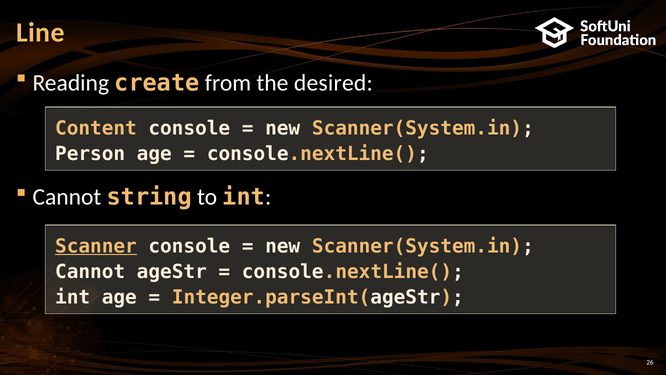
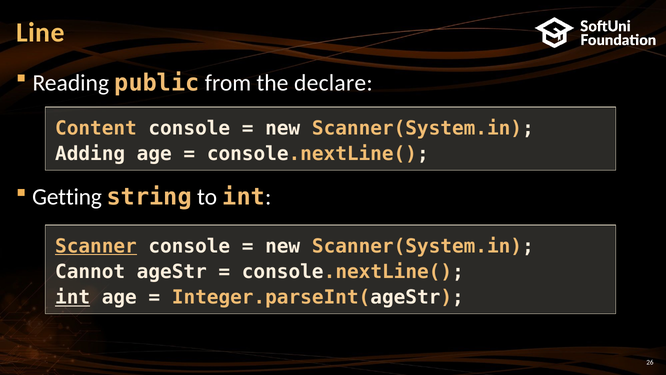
create: create -> public (157, 83)
desired: desired -> declare (333, 83)
Person: Person -> Adding (90, 154)
Cannot: Cannot -> Getting (67, 197)
int underline: none -> present (73, 297)
